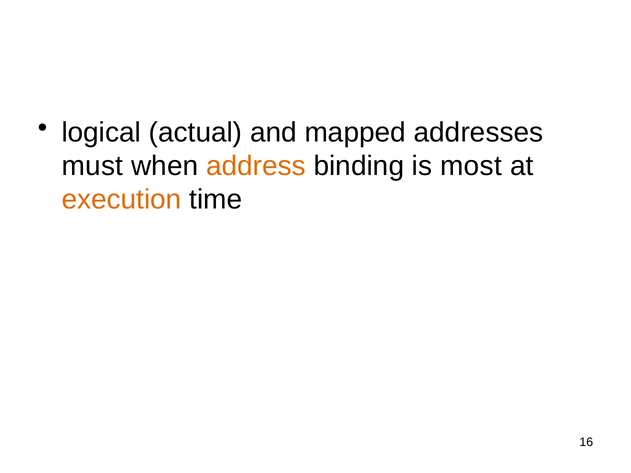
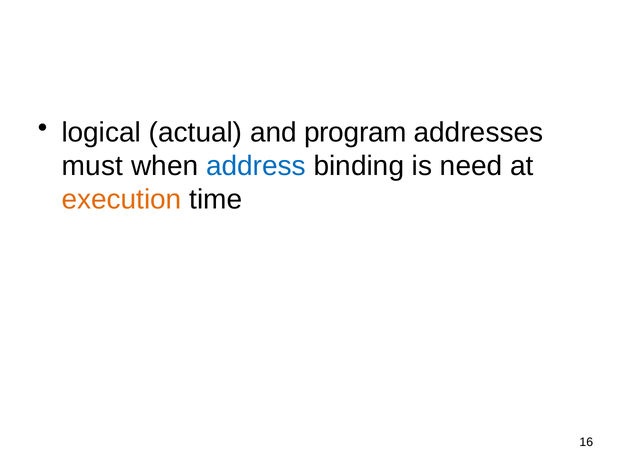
mapped: mapped -> program (355, 132)
address colour: orange -> blue (256, 166)
most: most -> need (471, 166)
